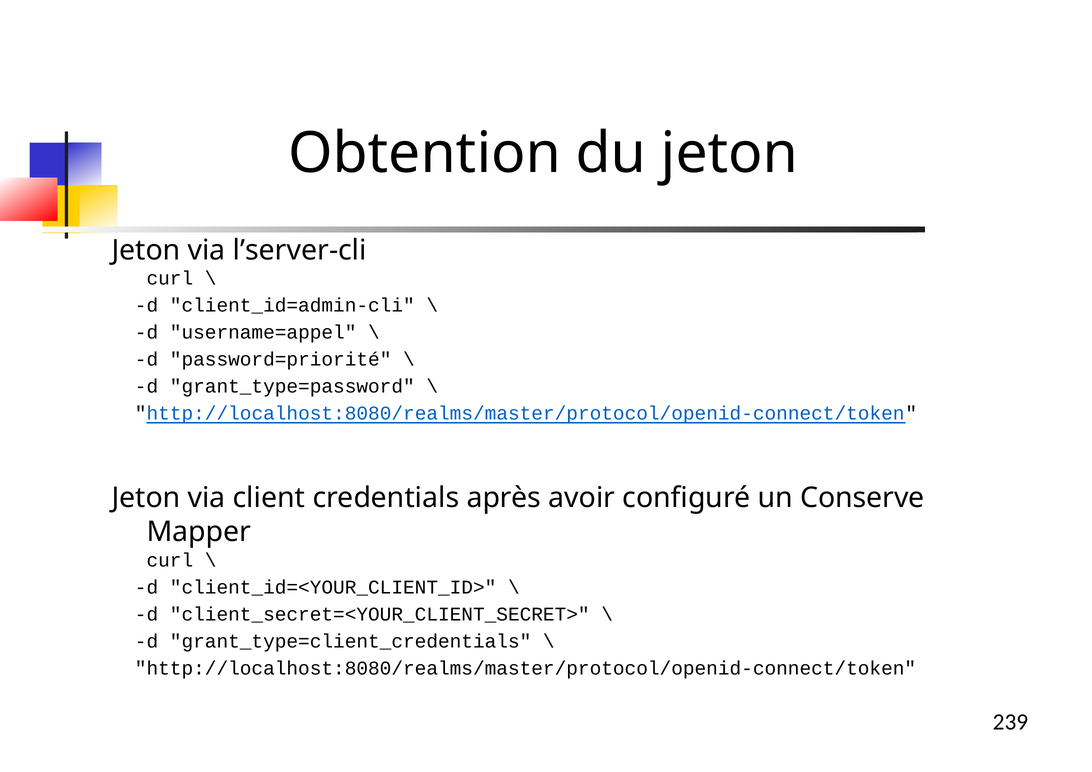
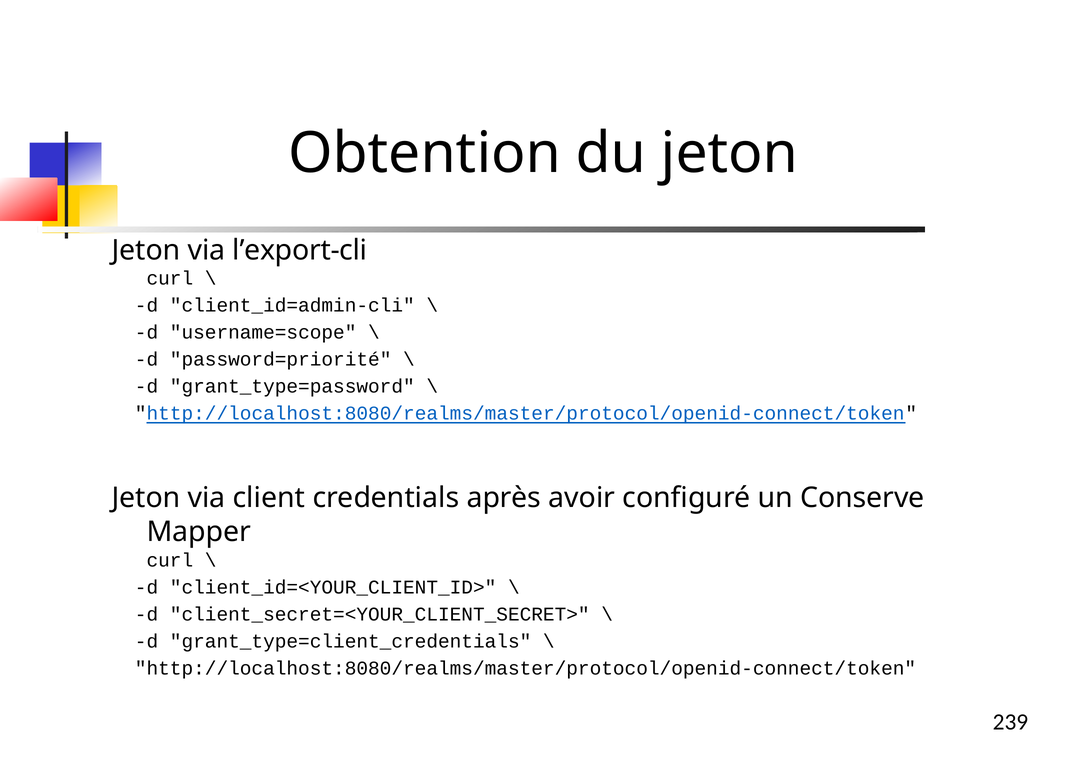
l’server-cli: l’server-cli -> l’export-cli (300, 250)
username=appel: username=appel -> username=scope (263, 332)
